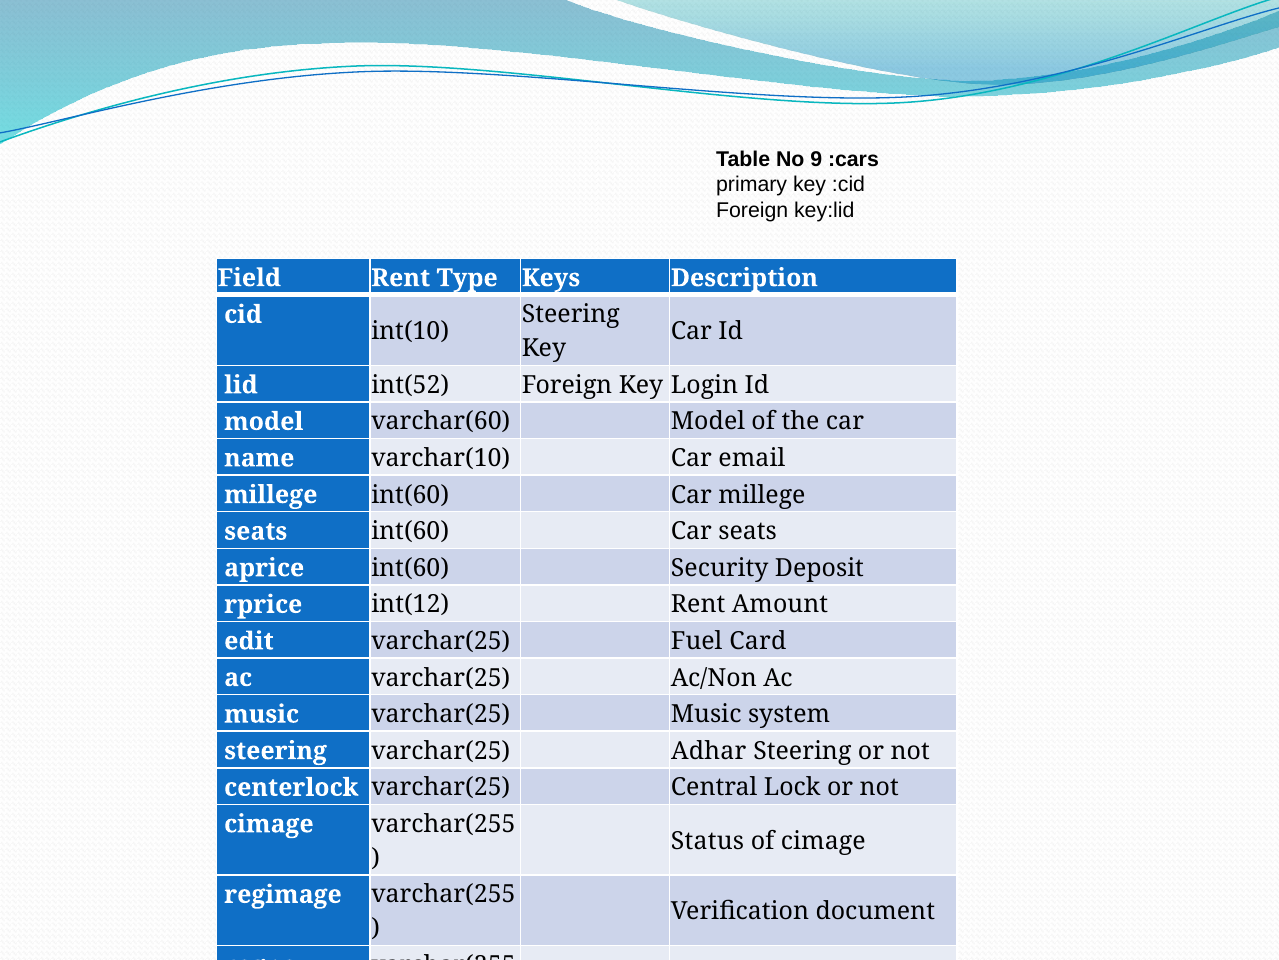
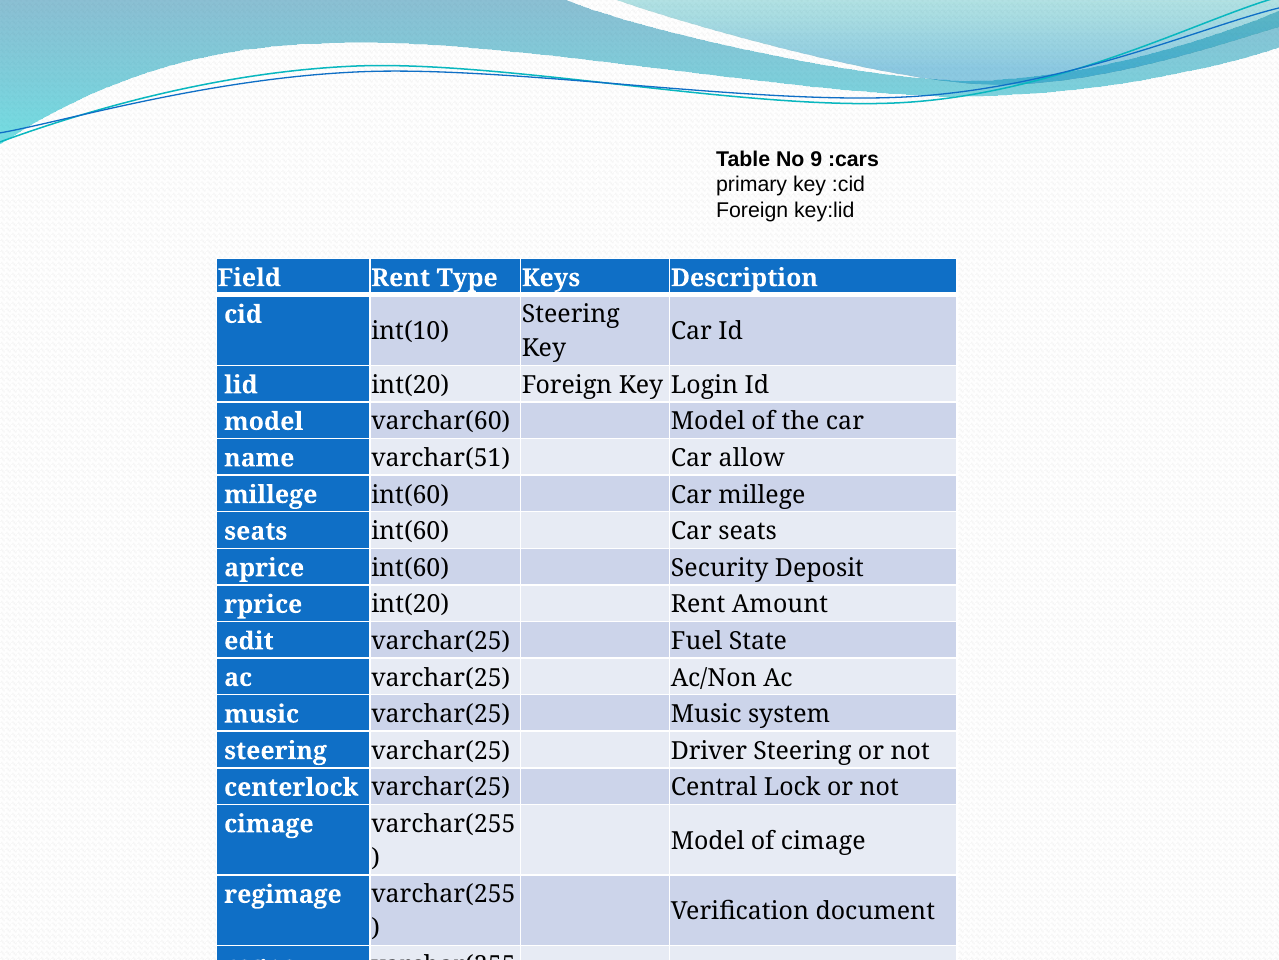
lid int(52: int(52 -> int(20 (410, 385)
varchar(10: varchar(10 -> varchar(51 (441, 458)
email: email -> allow (752, 458)
rprice int(12: int(12 -> int(20 (410, 604)
Card: Card -> State (758, 641)
Adhar: Adhar -> Driver (709, 750)
Status: Status -> Model (708, 840)
